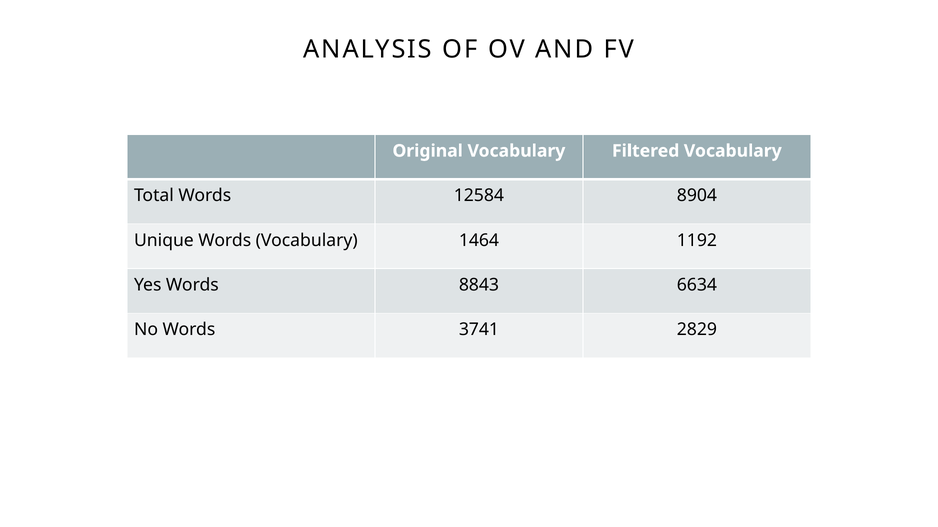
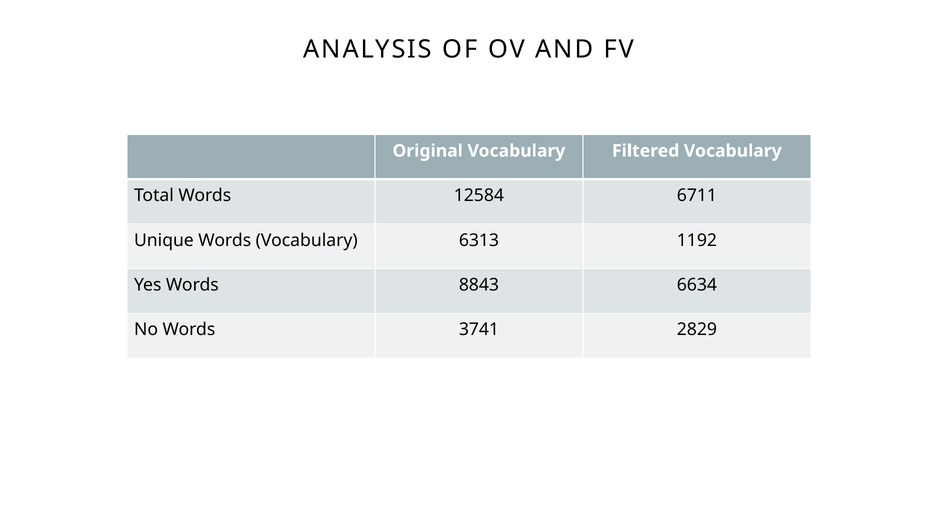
8904: 8904 -> 6711 (697, 196)
1464: 1464 -> 6313 (479, 241)
